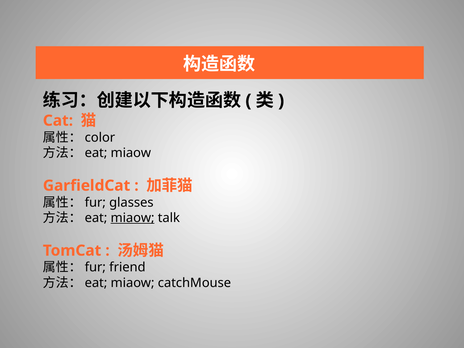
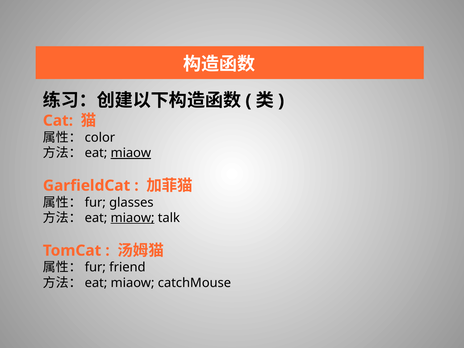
miaow underline: none -> present (131, 153)
